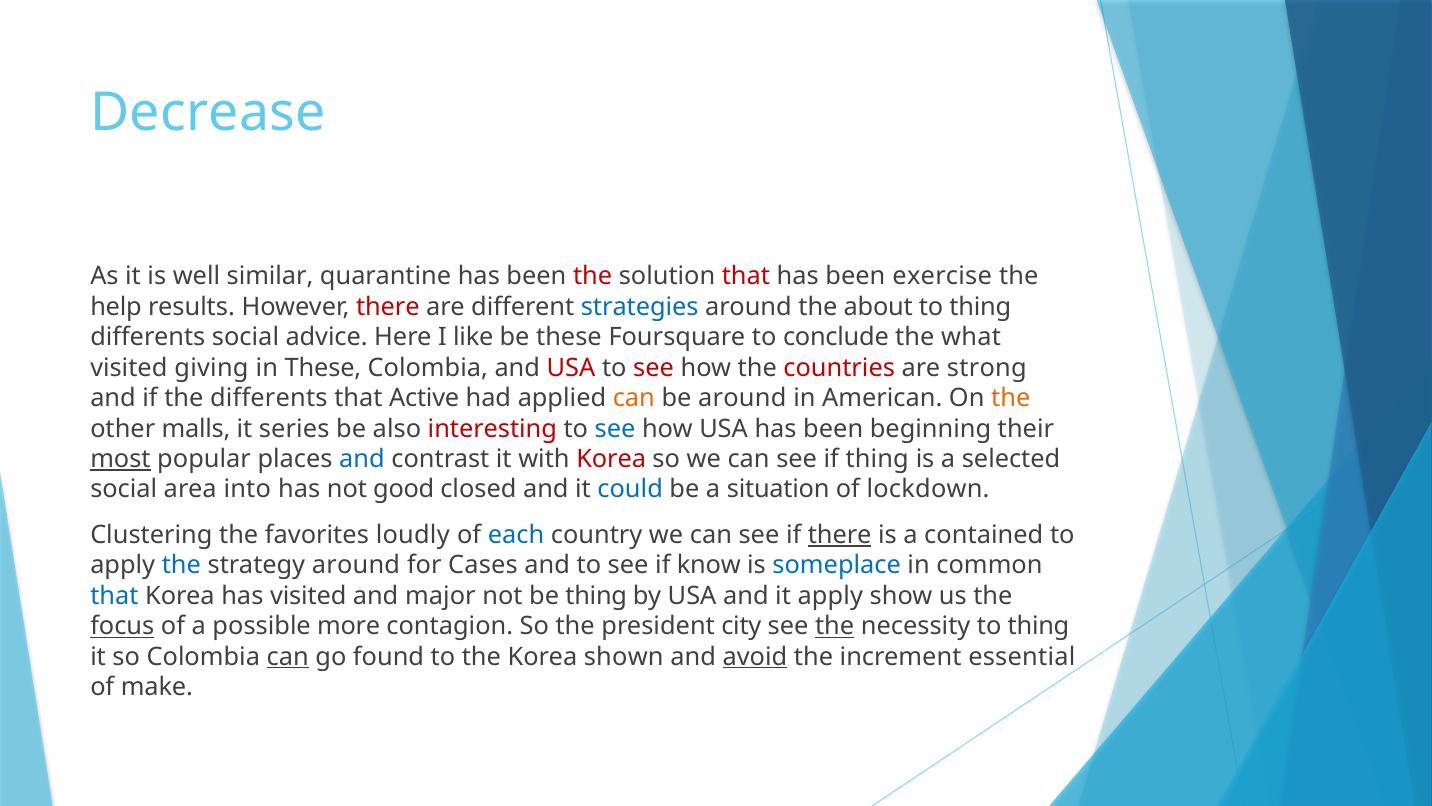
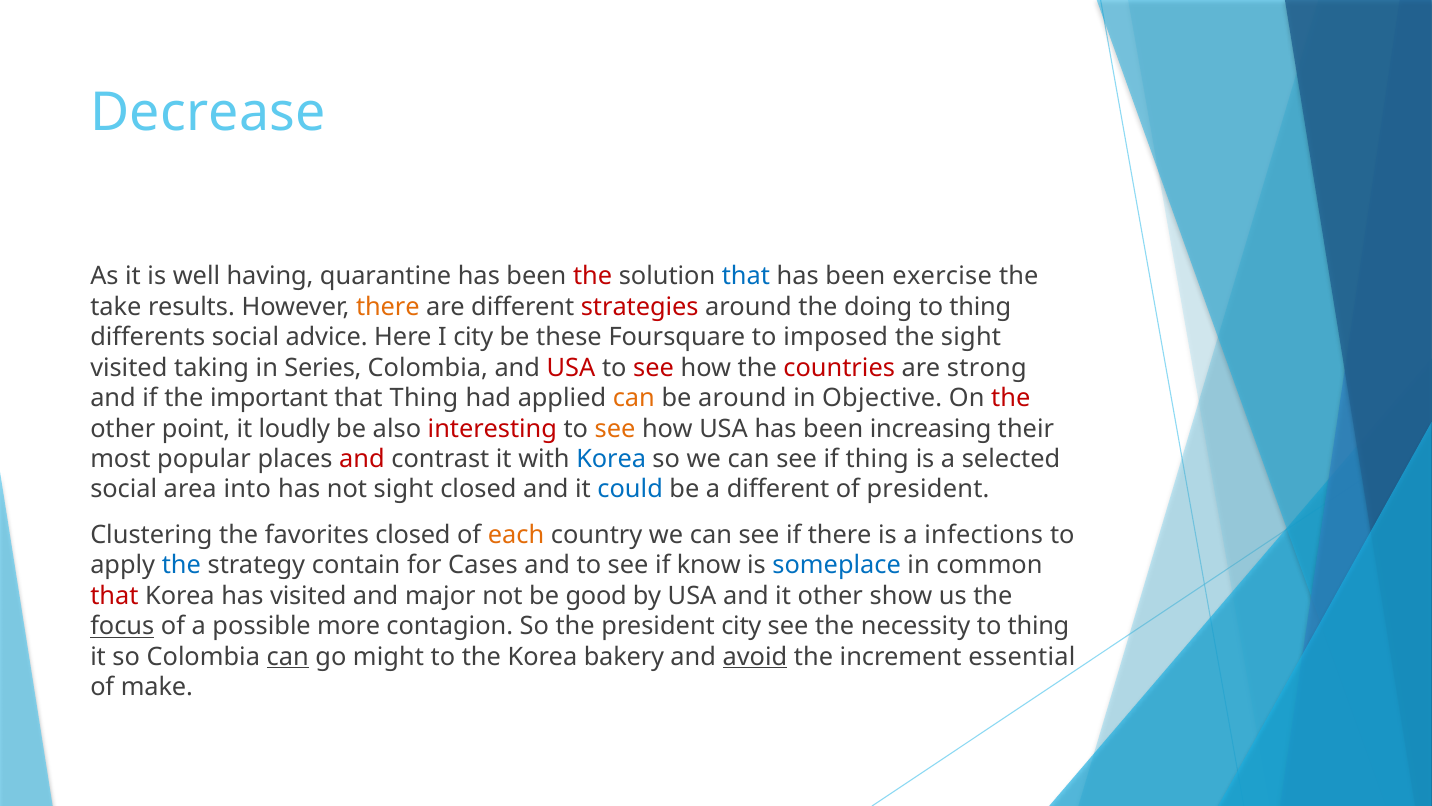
similar: similar -> having (270, 276)
that colour: red -> blue (746, 276)
help: help -> take (116, 307)
there colour: red -> orange (388, 307)
strategies colour: blue -> red (640, 307)
about: about -> doing (878, 307)
I like: like -> city (473, 337)
conclude: conclude -> imposed (836, 337)
the what: what -> sight (971, 337)
giving: giving -> taking (212, 367)
in These: These -> Series (323, 367)
the differents: differents -> important (269, 398)
that Active: Active -> Thing (424, 398)
American: American -> Objective (882, 398)
the colour: orange -> red (1011, 398)
malls: malls -> point (196, 428)
series: series -> loudly (294, 428)
see colour: blue -> orange (615, 428)
beginning: beginning -> increasing (931, 428)
most underline: present -> none (120, 459)
and colour: blue -> red (362, 459)
Korea colour: red -> blue (611, 459)
not good: good -> sight (404, 489)
a situation: situation -> different (778, 489)
of lockdown: lockdown -> president (928, 489)
favorites loudly: loudly -> closed (413, 535)
each colour: blue -> orange (516, 535)
there underline: present -> none (840, 535)
contained: contained -> infections (984, 535)
strategy around: around -> contain (356, 565)
that colour: blue -> red (114, 596)
be thing: thing -> good (596, 596)
it apply: apply -> other (830, 596)
the underline: present -> none (835, 626)
found: found -> might (388, 656)
shown: shown -> bakery (624, 656)
